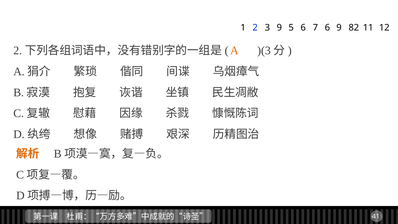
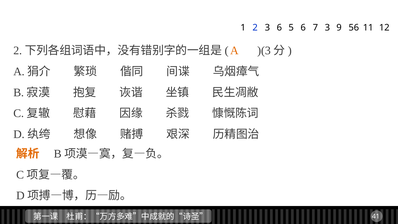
3 9: 9 -> 6 (279, 28)
7 6: 6 -> 3 (327, 28)
82: 82 -> 56 (354, 28)
